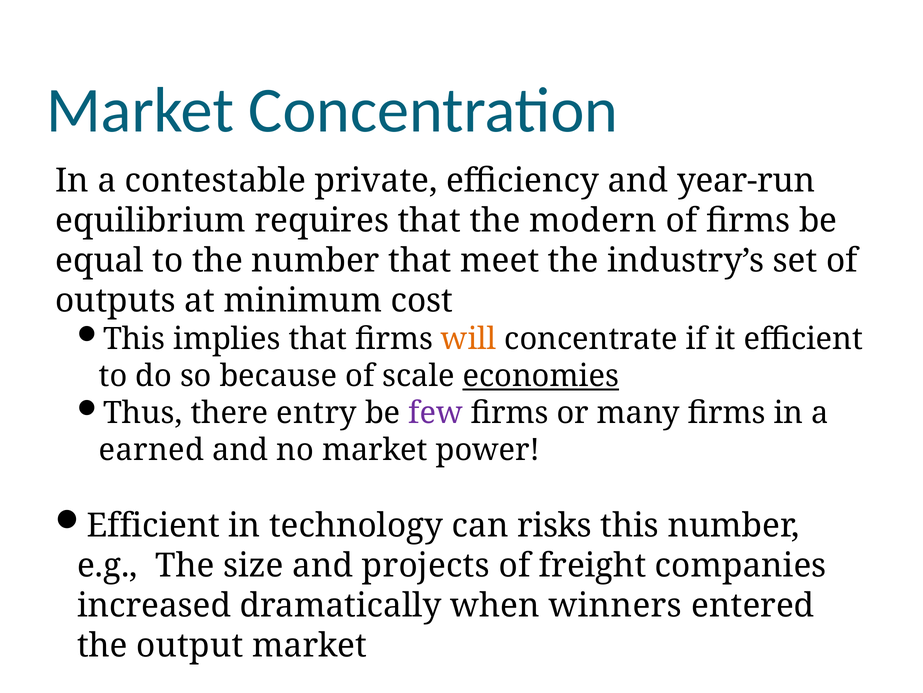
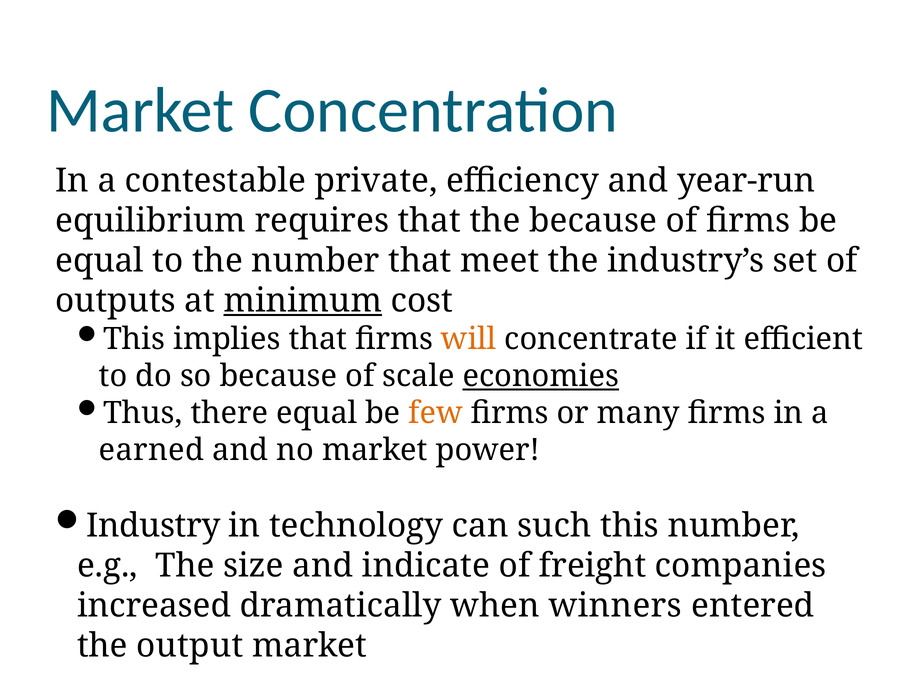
the modern: modern -> because (593, 221)
minimum underline: none -> present (303, 301)
there entry: entry -> equal (317, 413)
few colour: purple -> orange (436, 413)
Efficient: Efficient -> Industry (153, 525)
risks: risks -> such (554, 525)
projects: projects -> indicate (426, 565)
